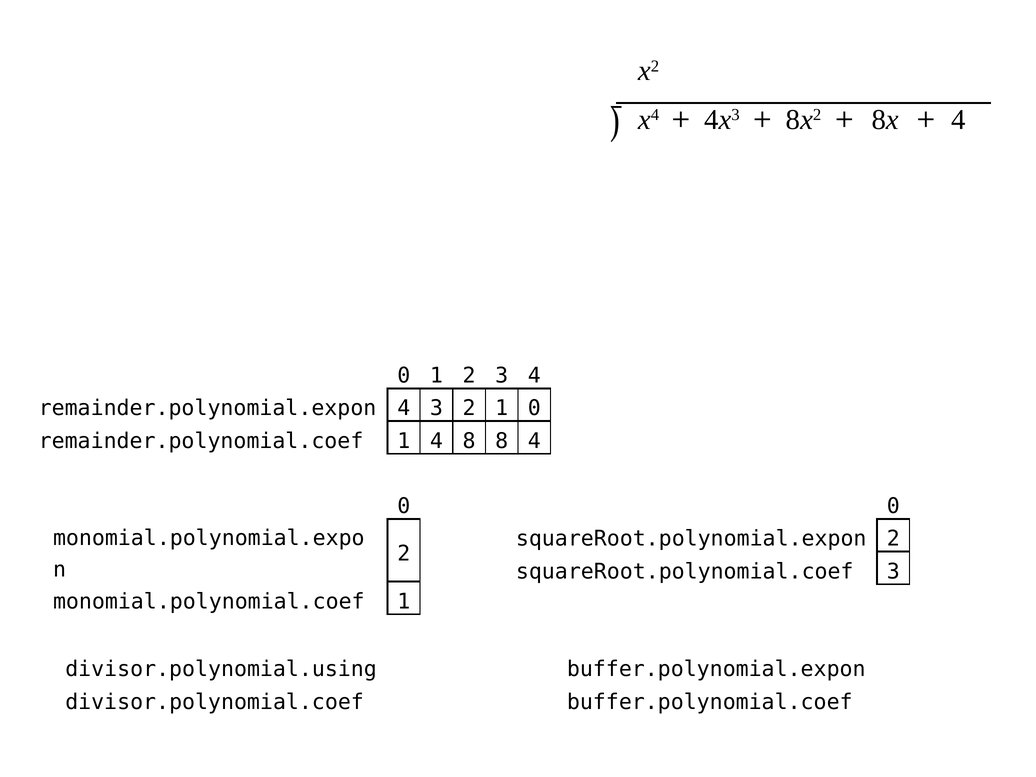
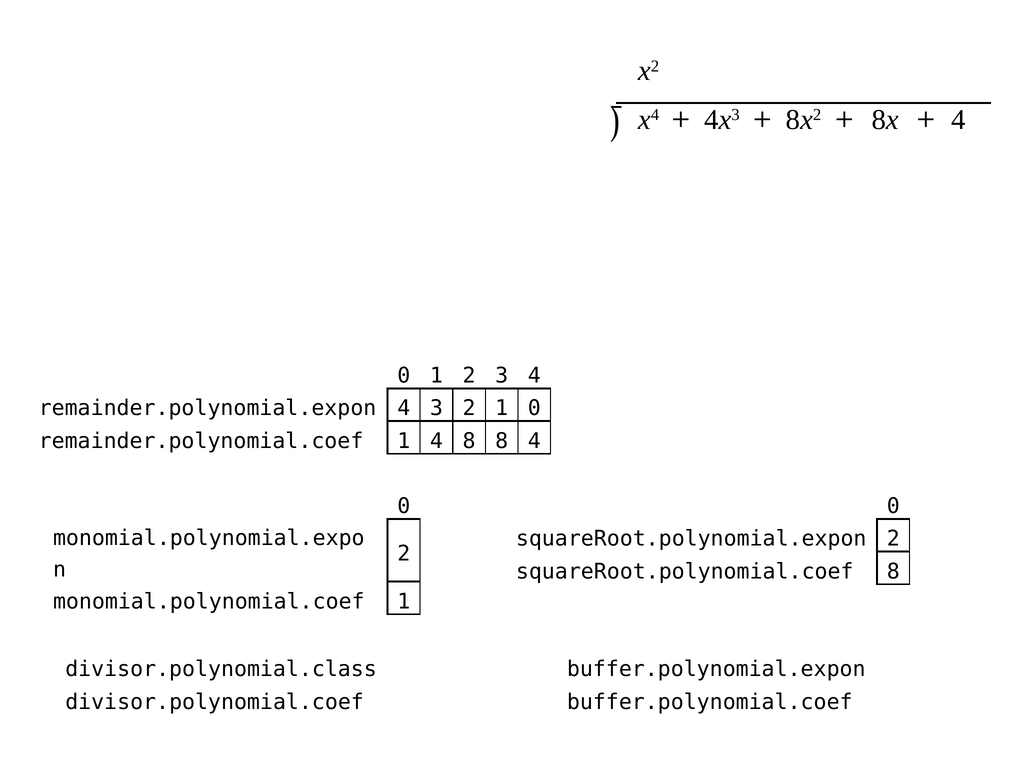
squareRoot.polynomial.coef 3: 3 -> 8 (893, 571)
divisor.polynomial.using: divisor.polynomial.using -> divisor.polynomial.class (221, 669)
